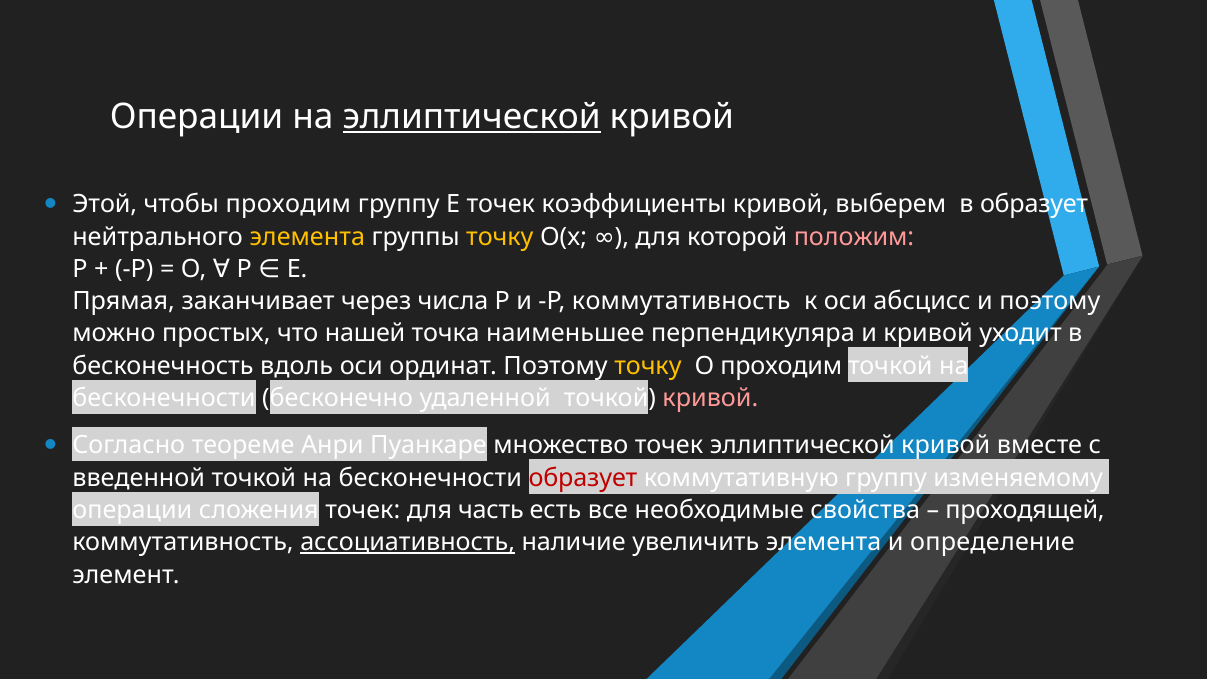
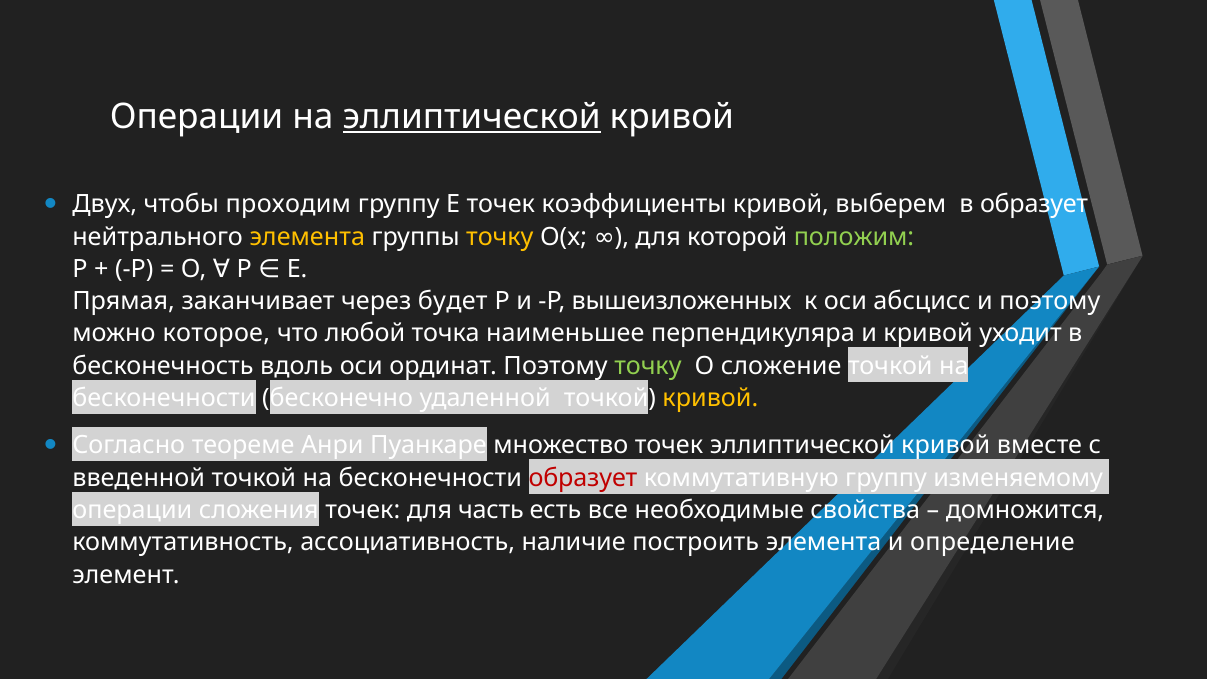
Этой: Этой -> Двух (105, 204)
положим colour: pink -> light green (854, 237)
числа: числа -> будет (453, 301)
P коммутативность: коммутативность -> вышеизложенных (681, 301)
простых: простых -> которое (216, 334)
нашей: нашей -> любой (365, 334)
точку colour: yellow -> light green (648, 366)
O проходим: проходим -> сложение (781, 366)
кривой colour: pink -> yellow (710, 398)
проходящей: проходящей -> домножится (1025, 510)
ассоциативность underline: present -> none (408, 542)
увеличить: увеличить -> построить (696, 542)
